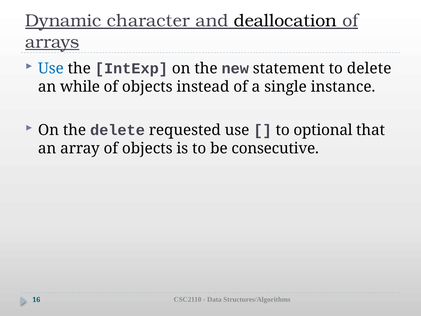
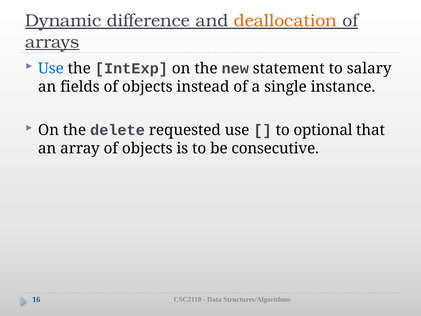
character: character -> difference (148, 21)
deallocation colour: black -> orange (285, 21)
to delete: delete -> salary (369, 68)
while: while -> fields (80, 87)
